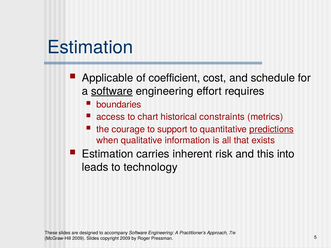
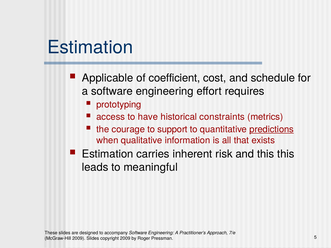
software underline: present -> none (112, 91)
boundaries: boundaries -> prototyping (119, 105)
chart: chart -> have (148, 117)
this into: into -> this (286, 154)
technology: technology -> meaningful (151, 167)
